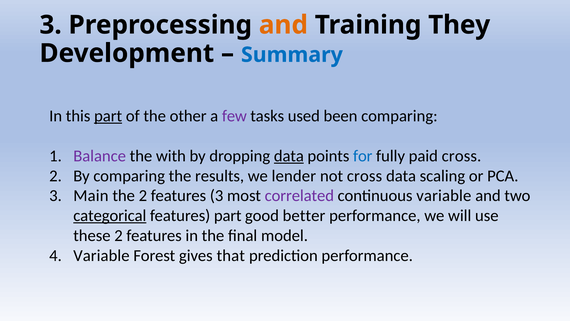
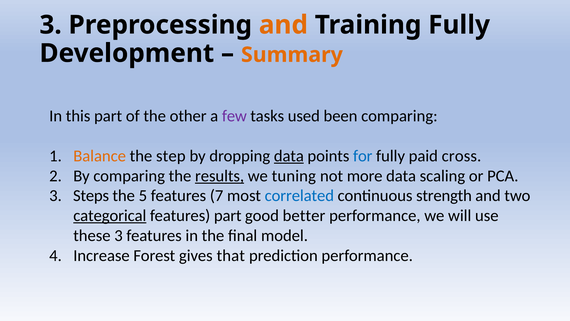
Training They: They -> Fully (459, 25)
Summary colour: blue -> orange (292, 55)
part underline: present -> none (108, 116)
Balance colour: purple -> orange (100, 156)
with: with -> step (171, 156)
results underline: none -> present (220, 176)
lender: lender -> tuning (294, 176)
not cross: cross -> more (365, 176)
Main: Main -> Steps (91, 196)
the 2: 2 -> 5 (143, 196)
features 3: 3 -> 7 (217, 196)
correlated colour: purple -> blue (299, 196)
continuous variable: variable -> strength (444, 196)
these 2: 2 -> 3 (118, 236)
Variable: Variable -> Increase (101, 255)
